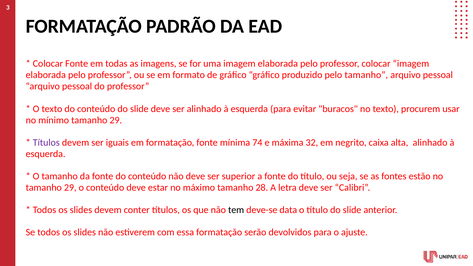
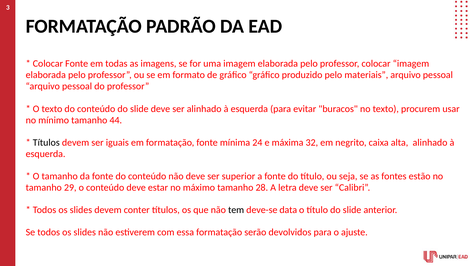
pelo tamanho: tamanho -> materiais (366, 75)
mínimo tamanho 29: 29 -> 44 (116, 120)
Títulos colour: purple -> black (46, 143)
74: 74 -> 24 (257, 143)
